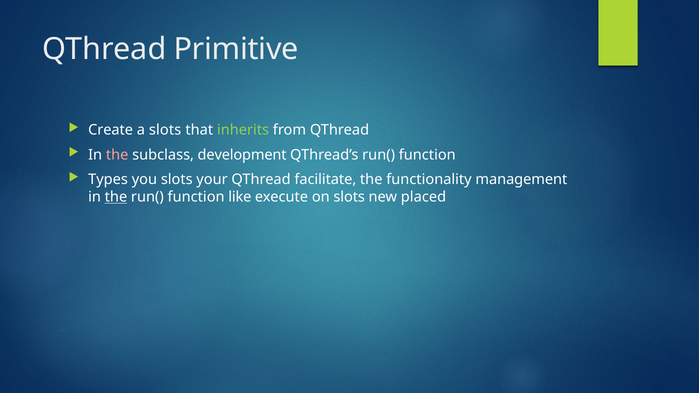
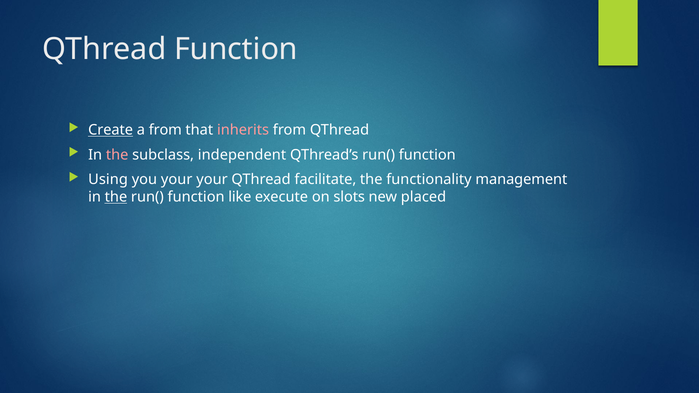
QThread Primitive: Primitive -> Function (236, 49)
Create underline: none -> present (111, 130)
a slots: slots -> from (165, 130)
inherits colour: light green -> pink (243, 130)
development: development -> independent (242, 155)
Types: Types -> Using (108, 180)
you slots: slots -> your (177, 180)
